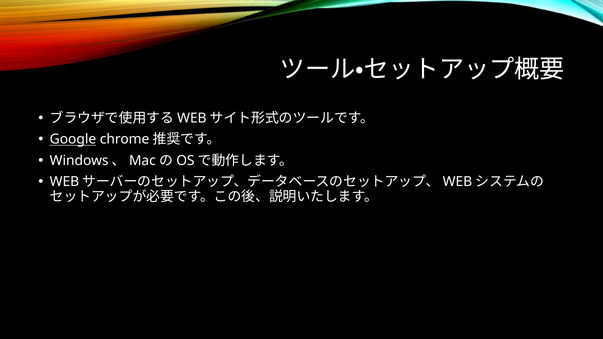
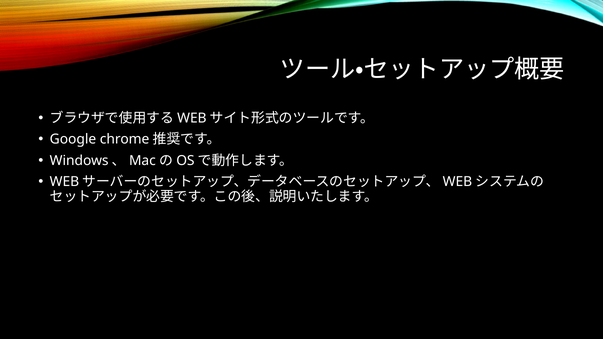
Google underline: present -> none (73, 139)
